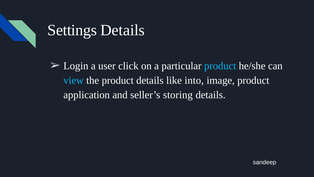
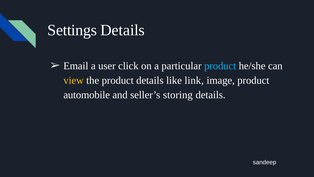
Login: Login -> Email (76, 66)
view colour: light blue -> yellow (74, 80)
into: into -> link (194, 80)
application: application -> automobile (87, 95)
